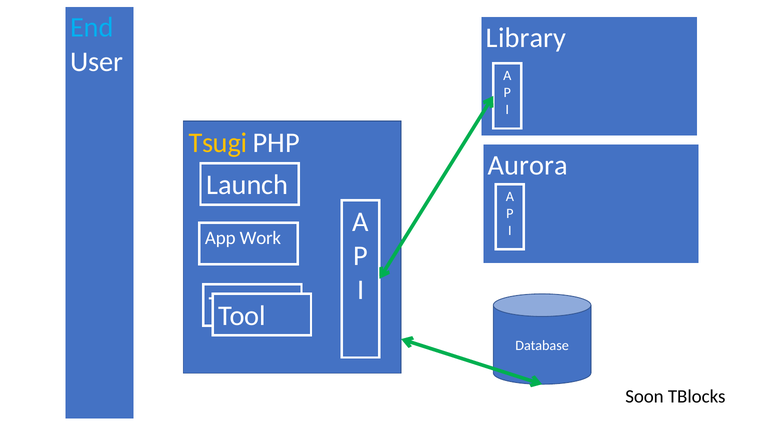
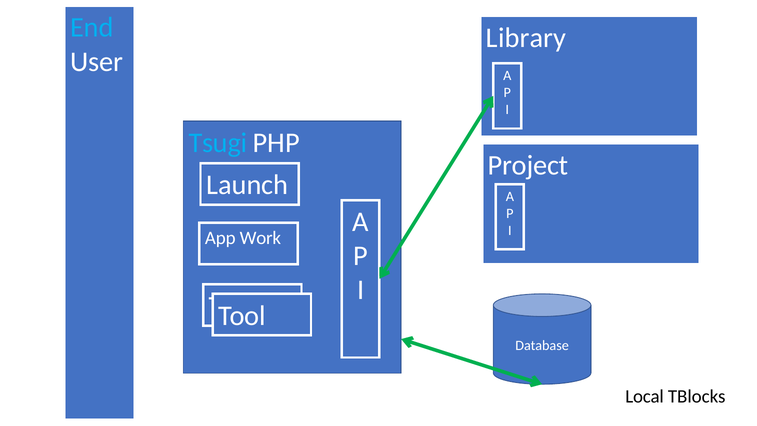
Tsugi colour: yellow -> light blue (218, 143)
Aurora: Aurora -> Project (528, 165)
Soon: Soon -> Local (645, 396)
